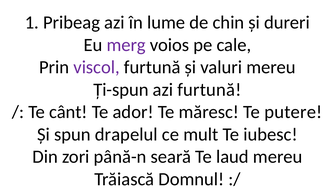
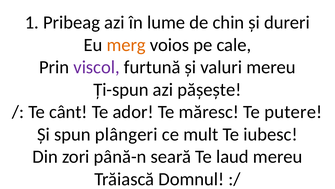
merg colour: purple -> orange (126, 45)
azi furtună: furtună -> pășește (209, 89)
drapelul: drapelul -> plângeri (126, 134)
